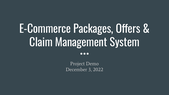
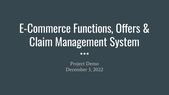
Packages: Packages -> Functions (93, 29)
